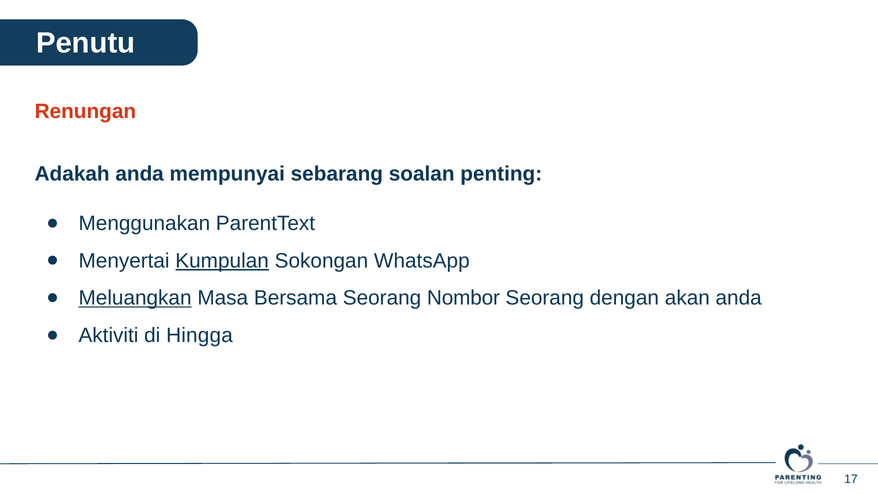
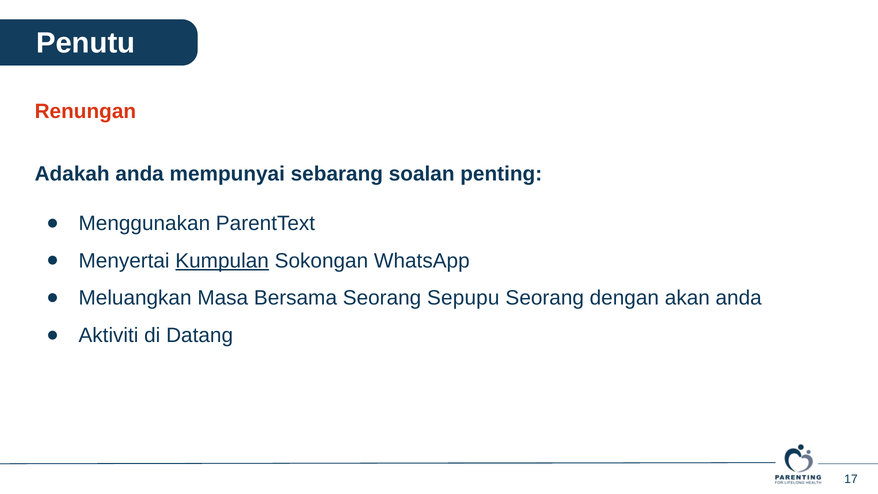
Meluangkan underline: present -> none (135, 298)
Nombor: Nombor -> Sepupu (463, 298)
Hingga: Hingga -> Datang (200, 335)
